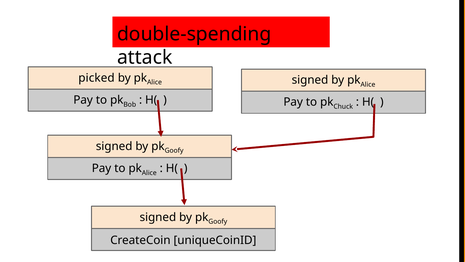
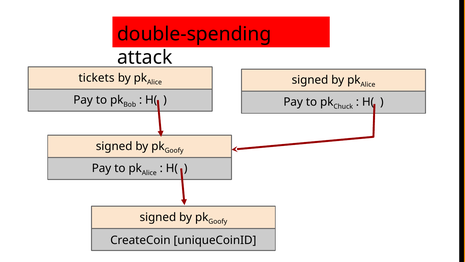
picked: picked -> tickets (97, 78)
